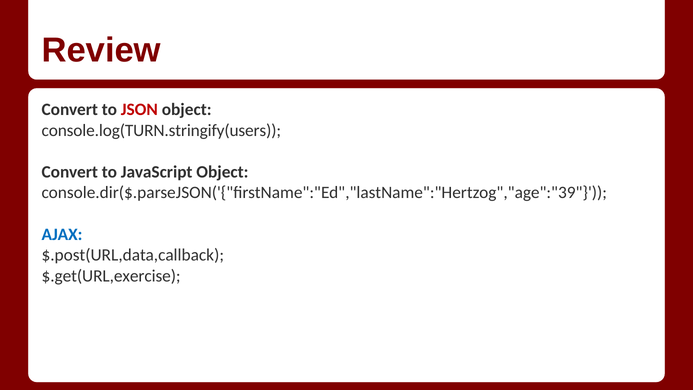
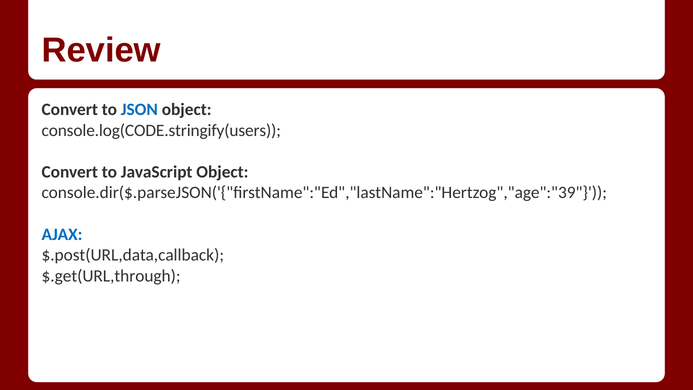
JSON colour: red -> blue (139, 110)
console.log(TURN.stringify(users: console.log(TURN.stringify(users -> console.log(CODE.stringify(users (161, 130)
$.get(URL,exercise: $.get(URL,exercise -> $.get(URL,through (111, 276)
